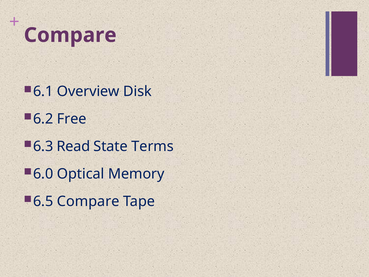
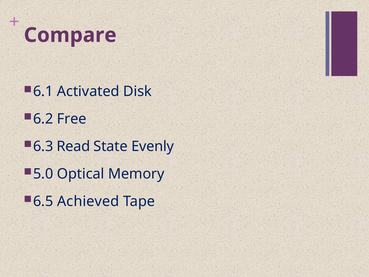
Overview: Overview -> Activated (88, 91)
Terms: Terms -> Evenly (153, 146)
6.0: 6.0 -> 5.0 (43, 174)
6.5 Compare: Compare -> Achieved (88, 201)
